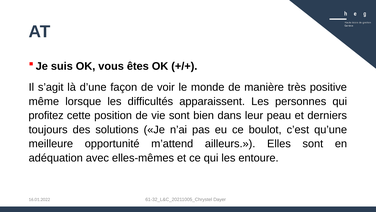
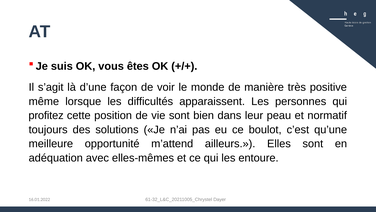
derniers: derniers -> normatif (327, 115)
